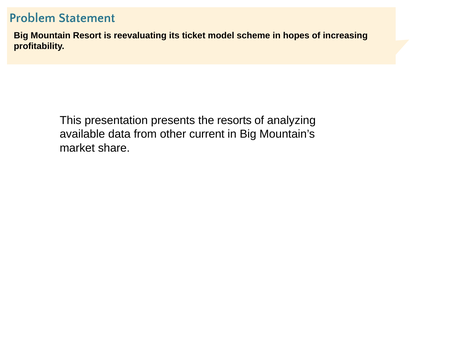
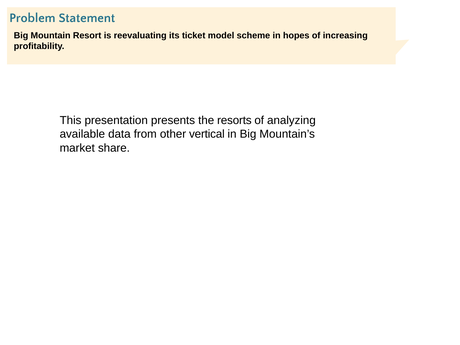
current: current -> vertical (207, 134)
